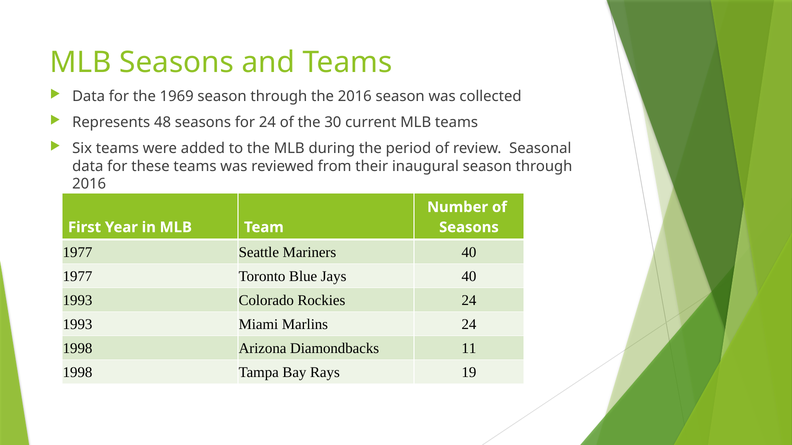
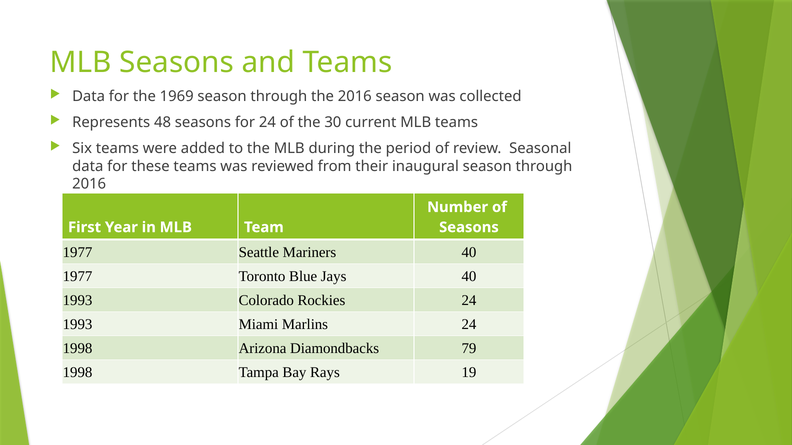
11: 11 -> 79 (469, 349)
